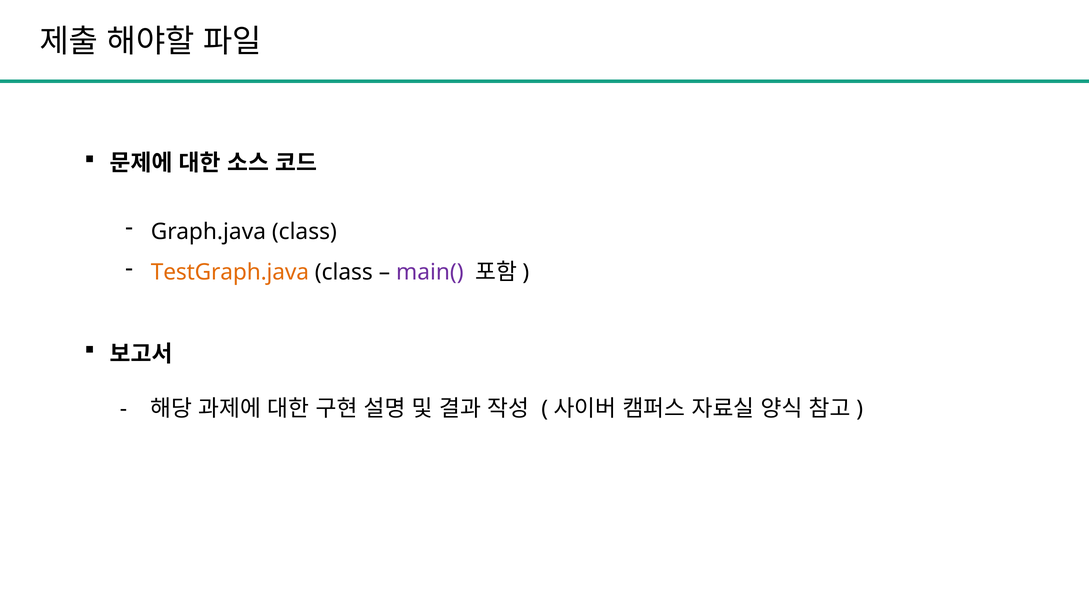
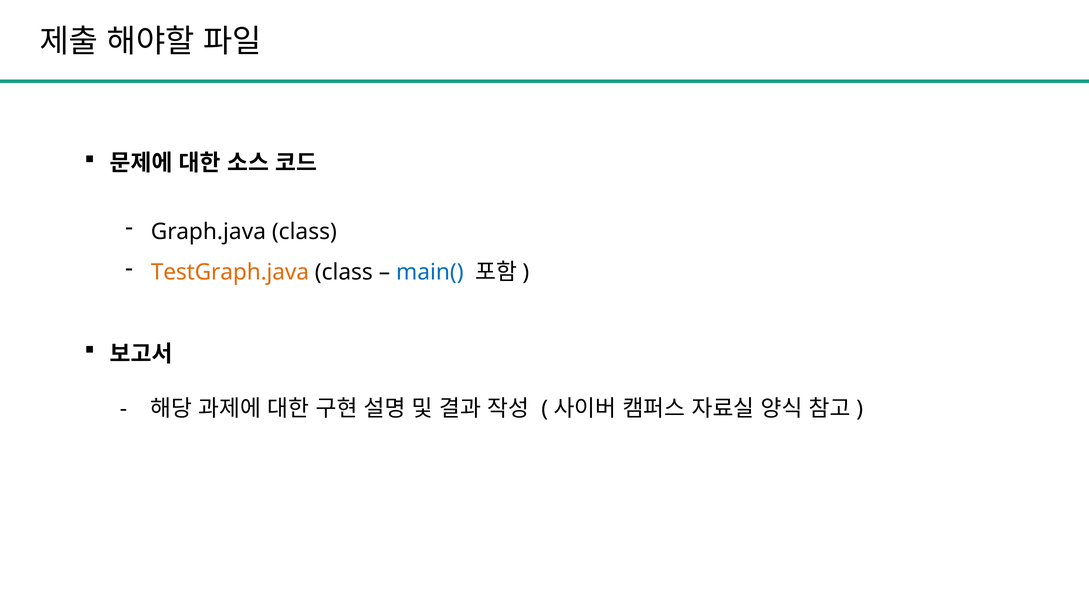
main( colour: purple -> blue (430, 272)
